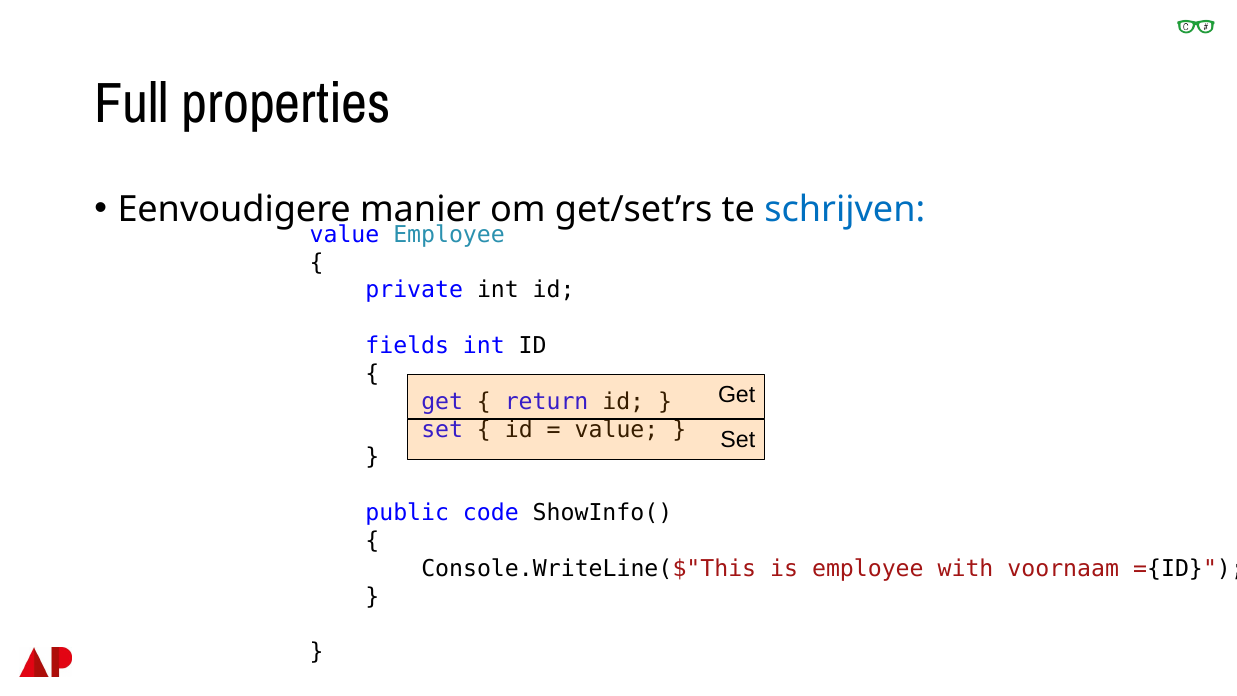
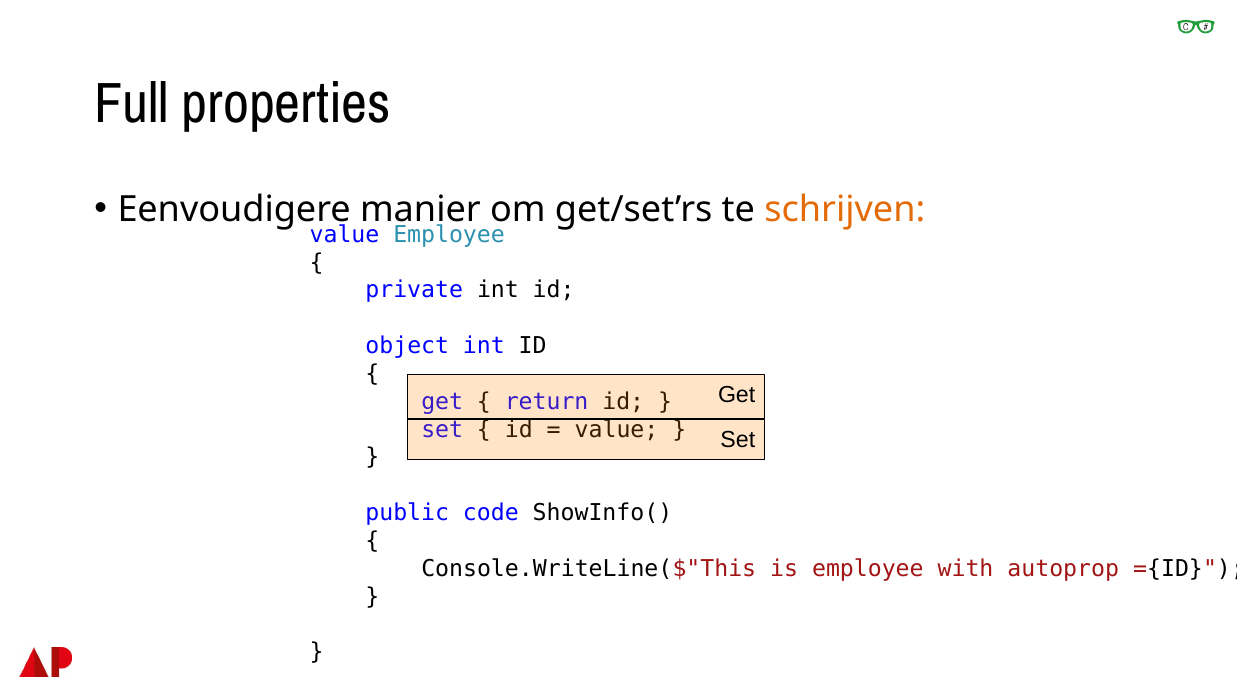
schrijven colour: blue -> orange (845, 209)
fields: fields -> object (407, 346)
voornaam: voornaam -> autoprop (1063, 568)
